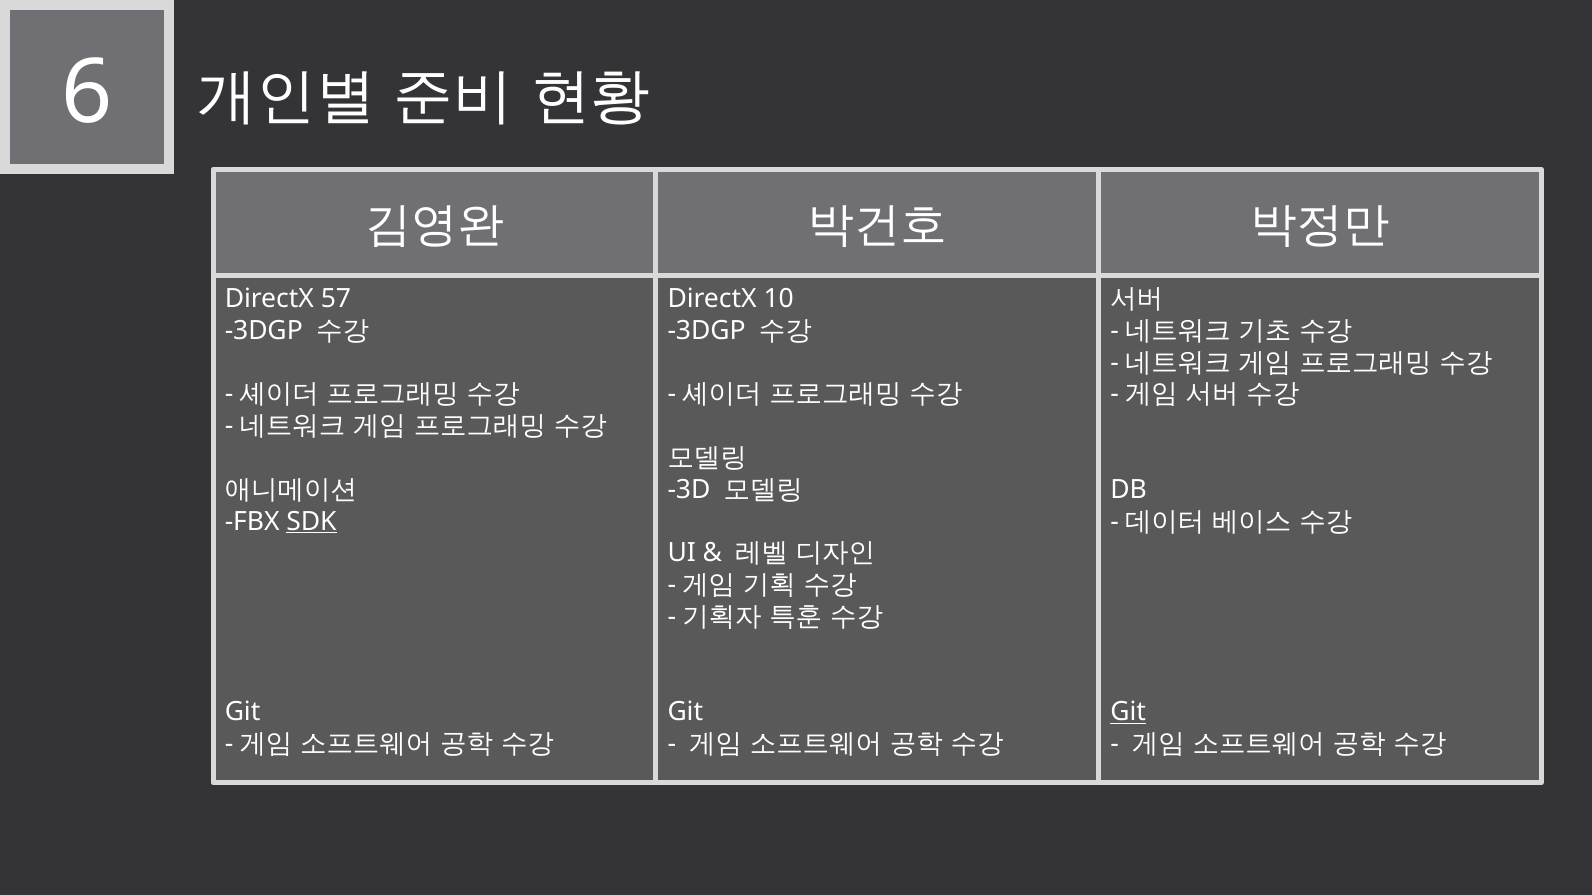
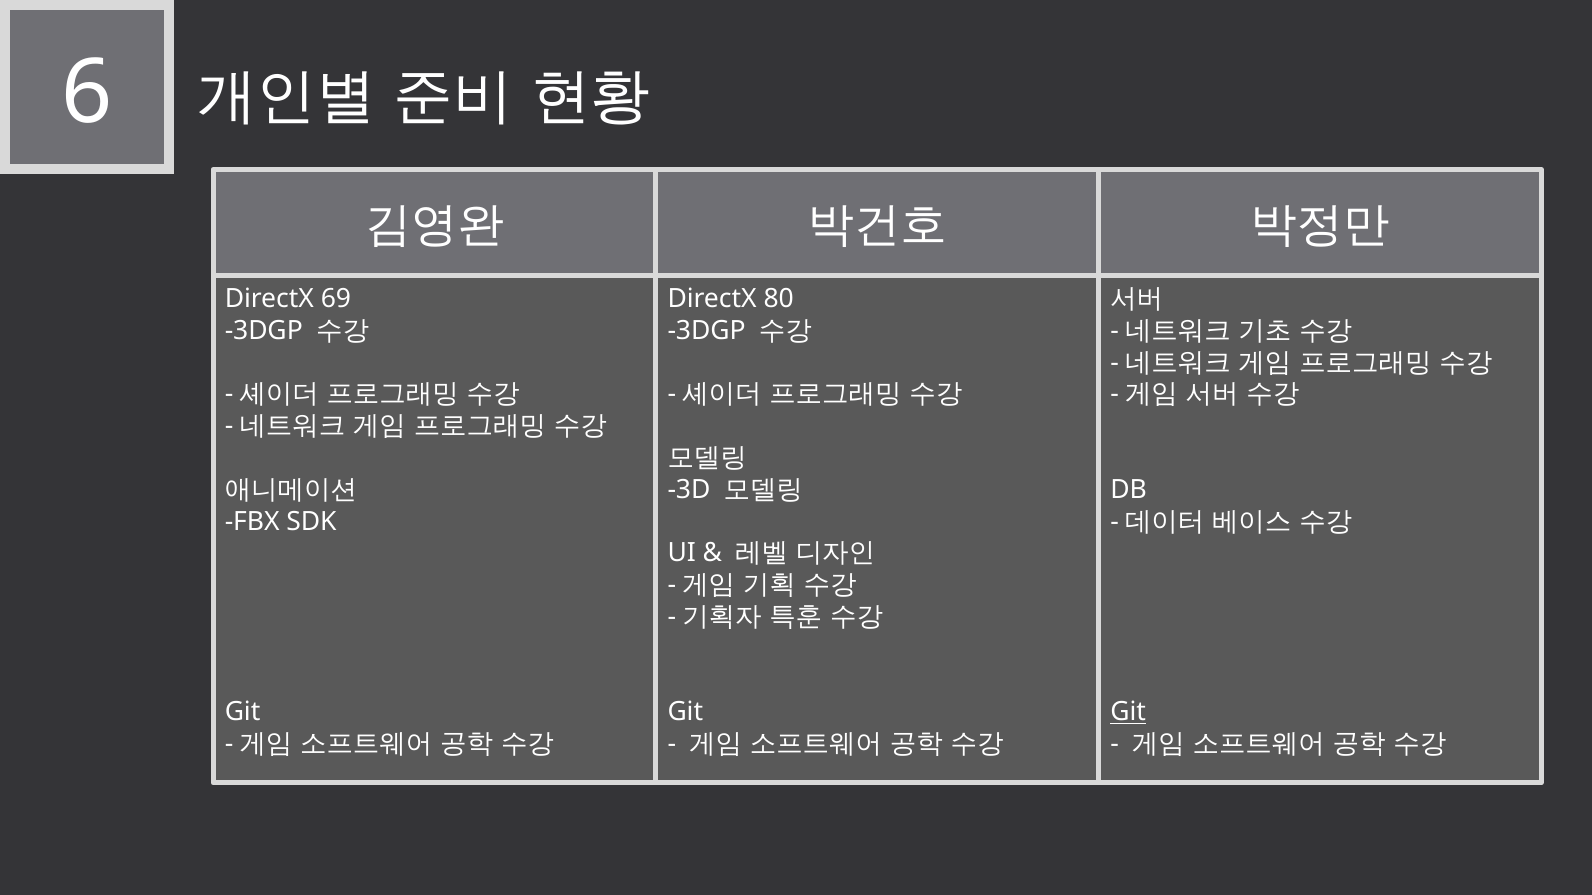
57: 57 -> 69 (336, 299)
10: 10 -> 80 (779, 299)
SDK underline: present -> none (312, 522)
